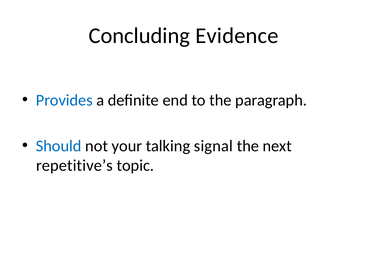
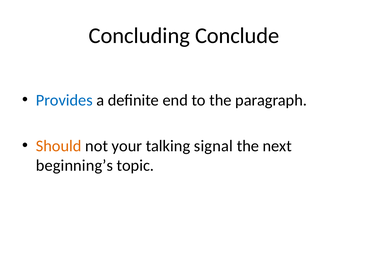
Evidence: Evidence -> Conclude (237, 36)
Should colour: blue -> orange (59, 146)
repetitive’s: repetitive’s -> beginning’s (74, 166)
